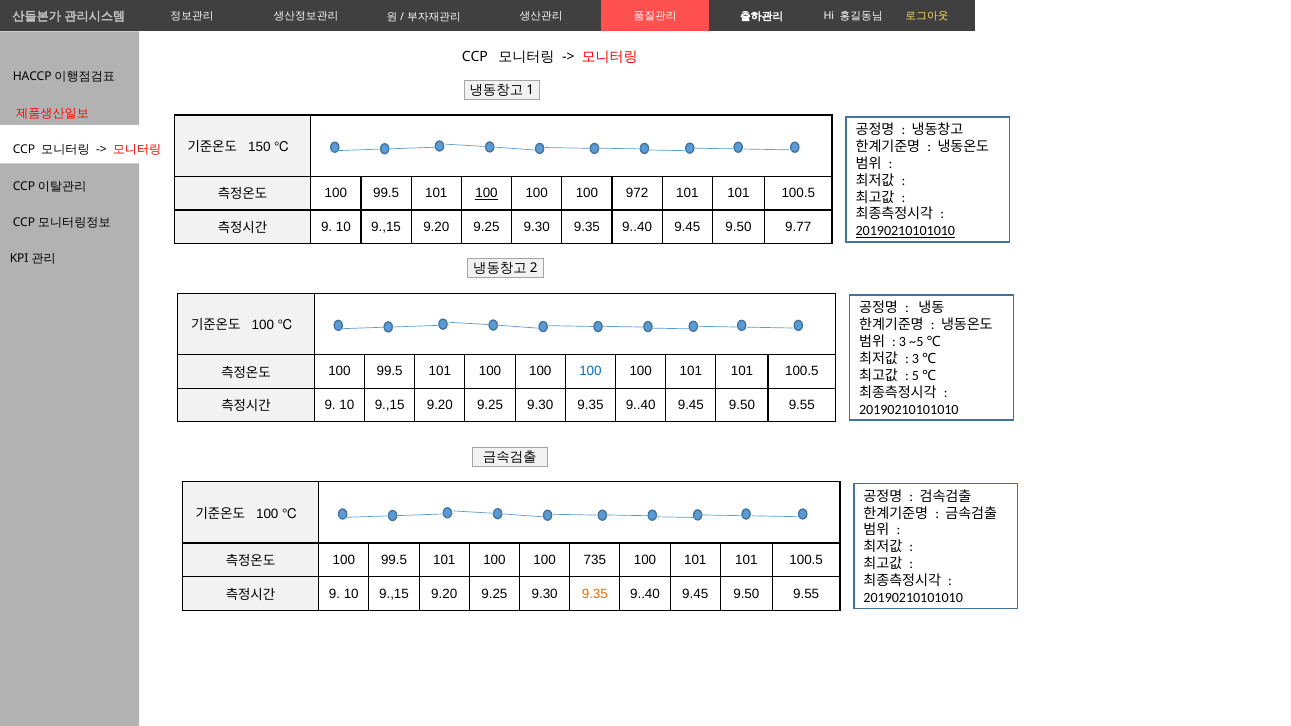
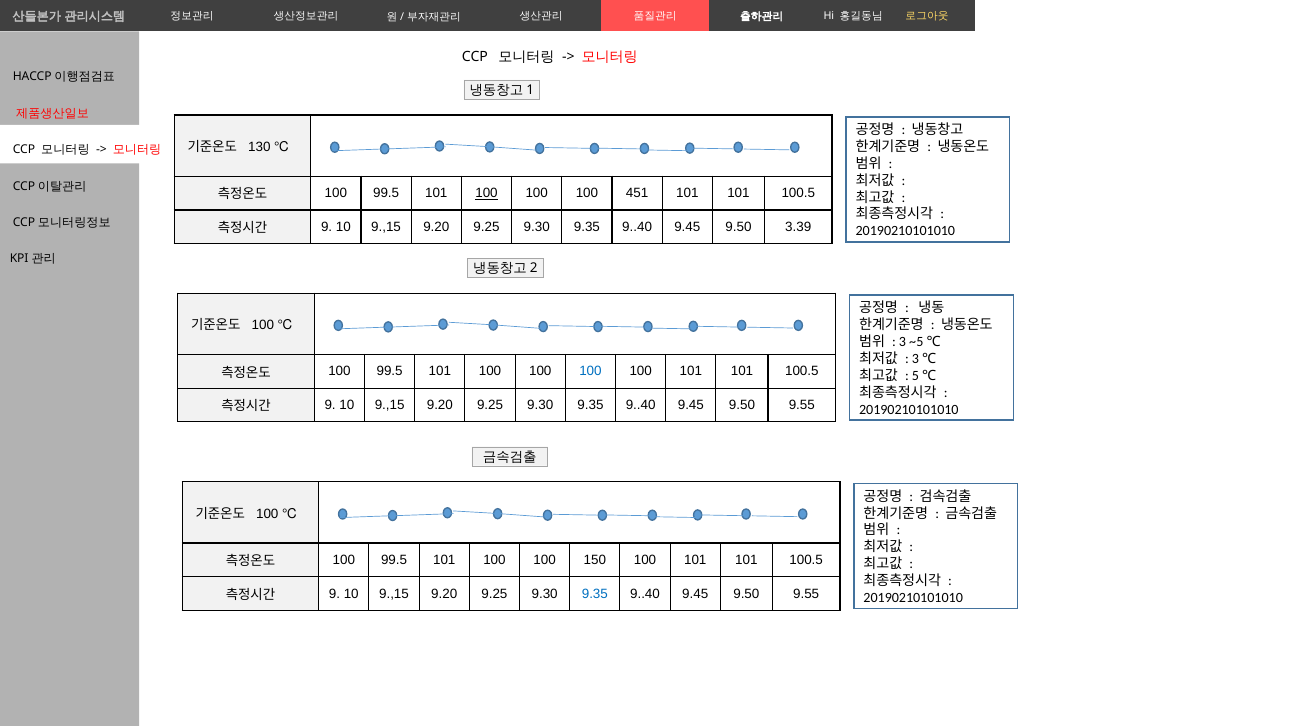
150: 150 -> 130 (259, 147)
972: 972 -> 451 (637, 193)
9.77: 9.77 -> 3.39 (798, 227)
20190210101010 underline: present -> none (905, 231)
735: 735 -> 150 (595, 560)
9.35 colour: orange -> blue (595, 594)
